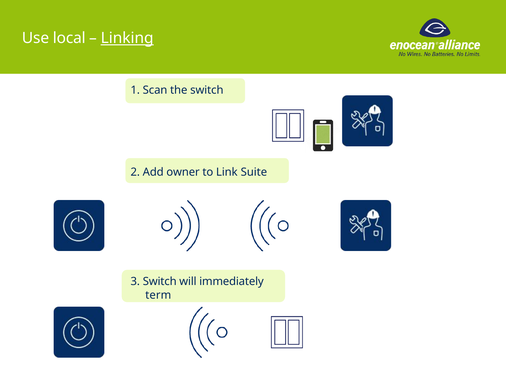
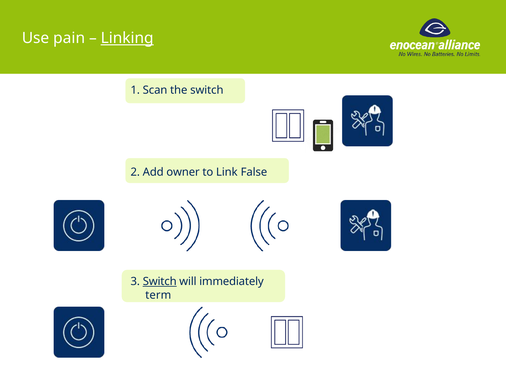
local: local -> pain (69, 38)
Suite: Suite -> False (254, 172)
Switch underline: none -> present (160, 281)
